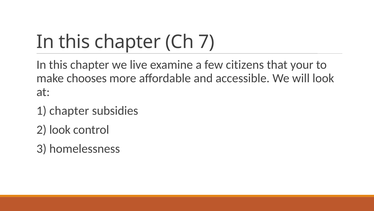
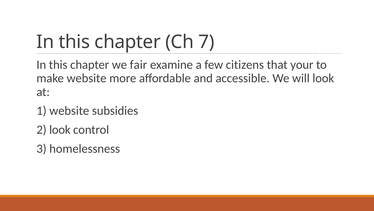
live: live -> fair (138, 65)
make chooses: chooses -> website (87, 78)
1 chapter: chapter -> website (69, 111)
